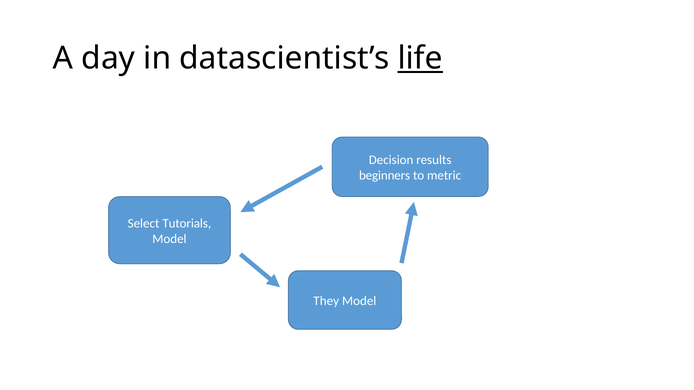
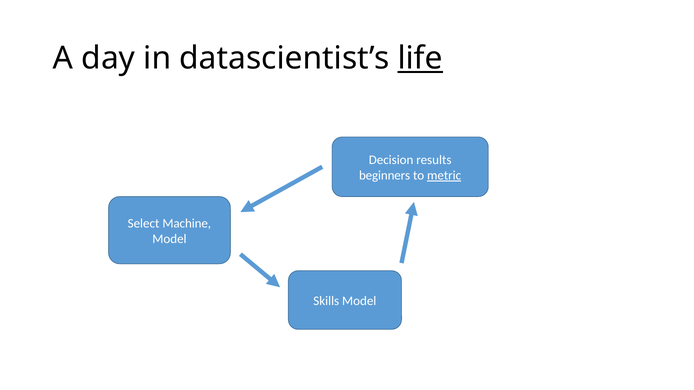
metric underline: none -> present (444, 176)
Tutorials: Tutorials -> Machine (187, 223)
They: They -> Skills (326, 301)
